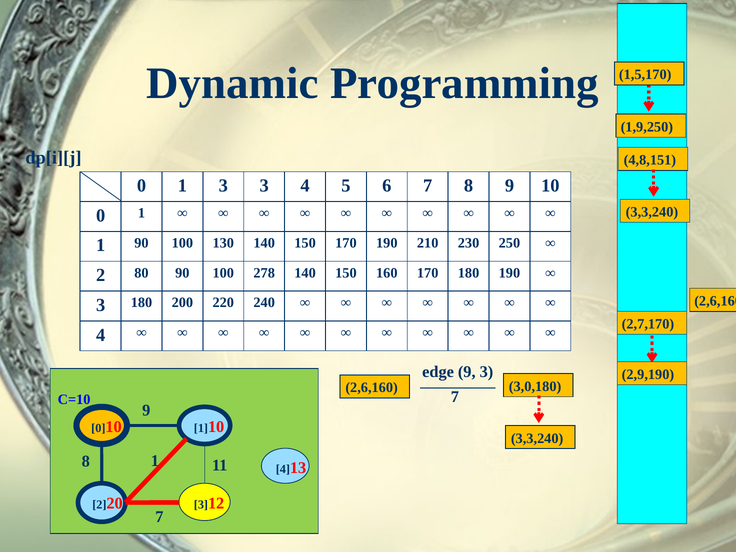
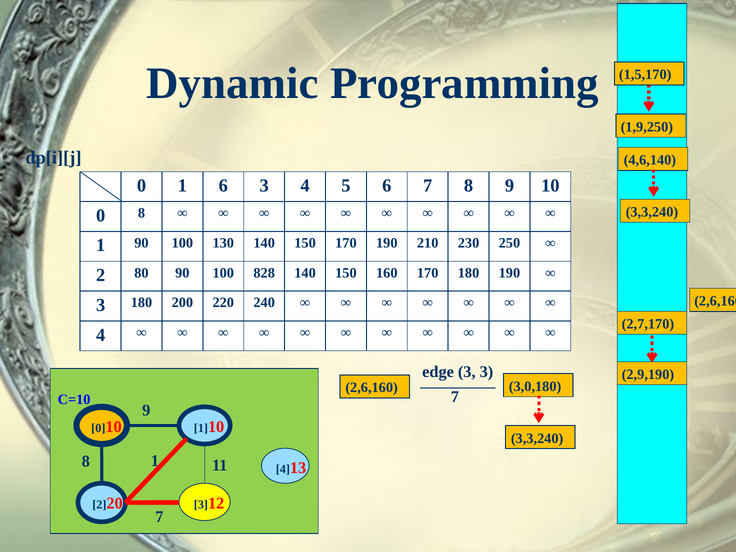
4,8,151: 4,8,151 -> 4,6,140 (650, 160)
0 1 3: 3 -> 6 (223, 186)
1: 1 -> 8 (142, 213)
278: 278 -> 828 (264, 273)
edge 9: 9 -> 3 (467, 372)
